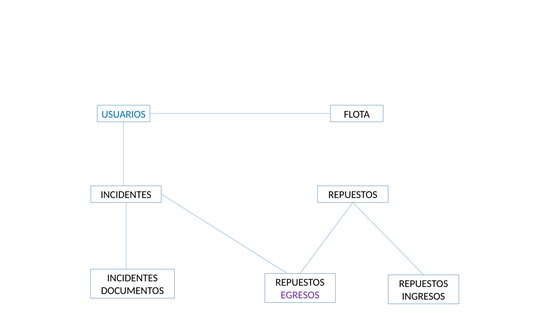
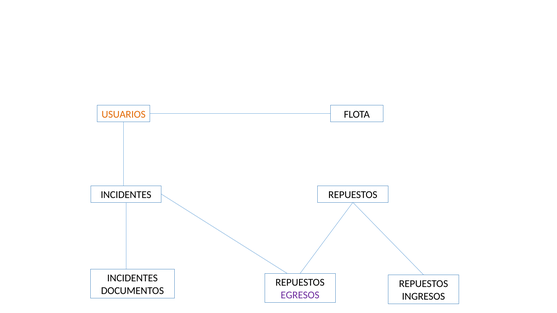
USUARIOS colour: blue -> orange (124, 114)
